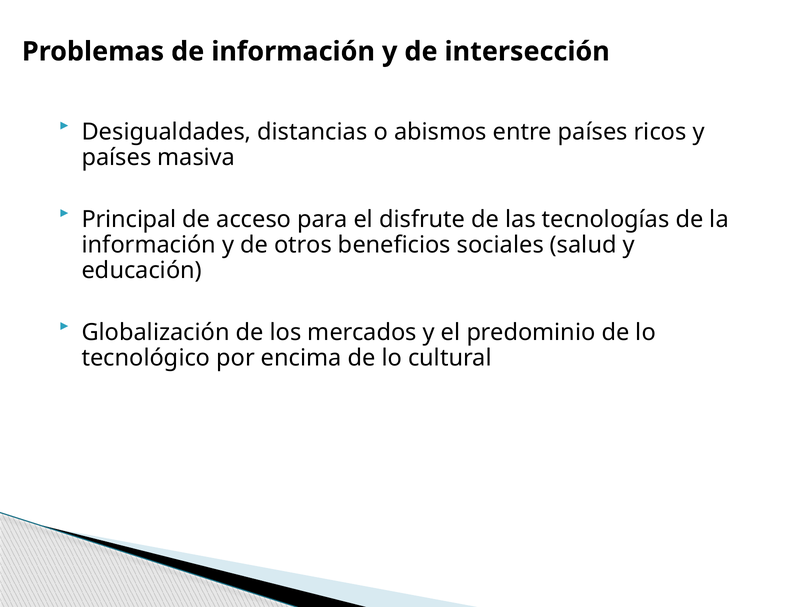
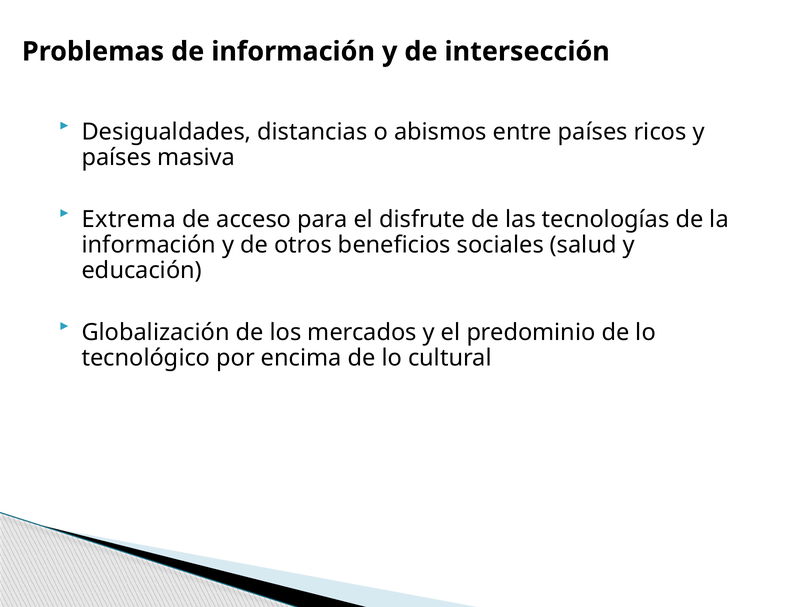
Principal: Principal -> Extrema (129, 219)
